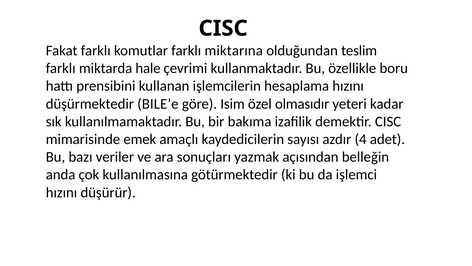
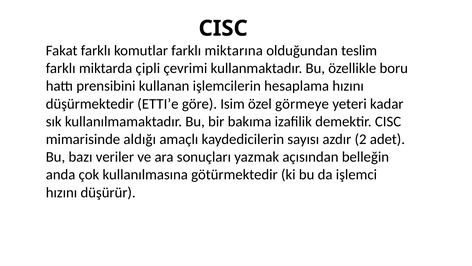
hale: hale -> çipli (148, 68)
BILE’e: BILE’e -> ETTI’e (158, 104)
olmasıdır: olmasıdır -> görmeye (302, 104)
emek: emek -> aldığı (140, 139)
4: 4 -> 2 (361, 139)
